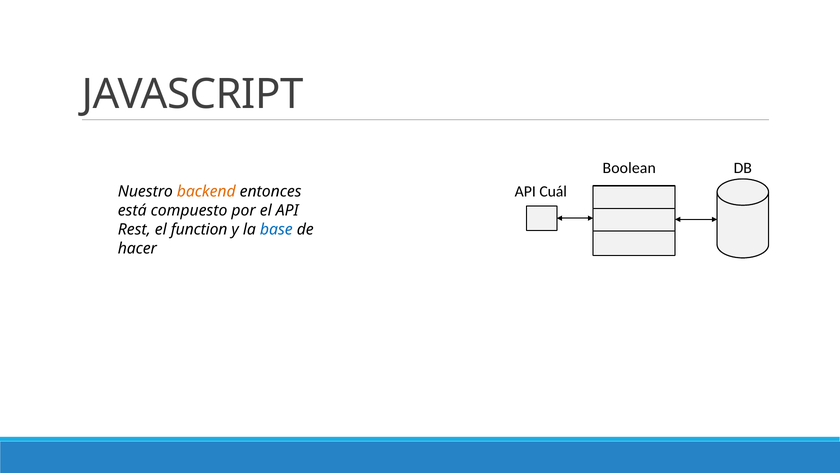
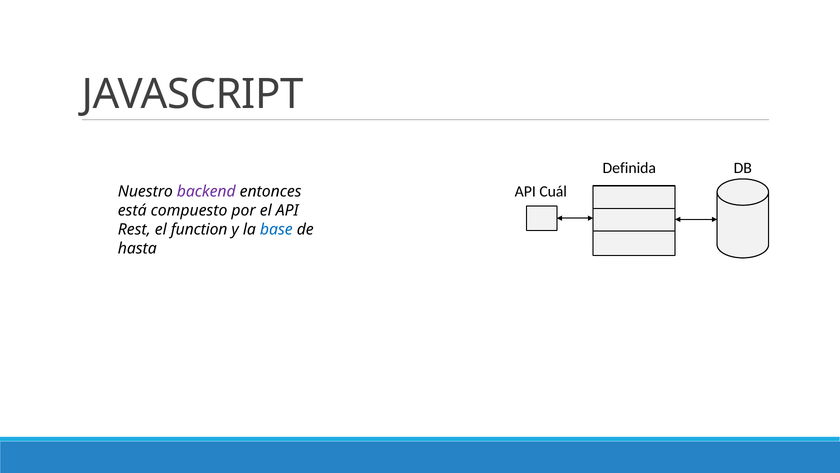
Boolean: Boolean -> Definida (629, 168)
backend colour: orange -> purple (206, 191)
hacer: hacer -> hasta (137, 248)
